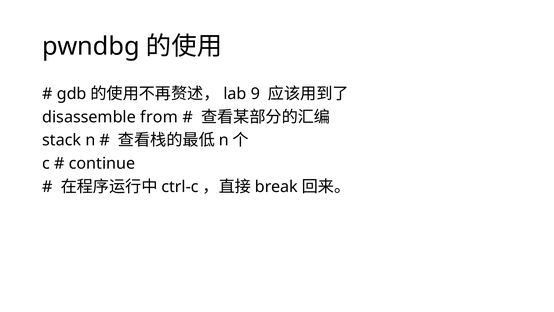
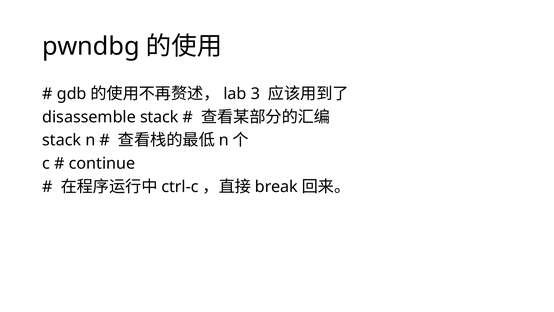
9: 9 -> 3 (255, 94)
disassemble from: from -> stack (159, 117)
